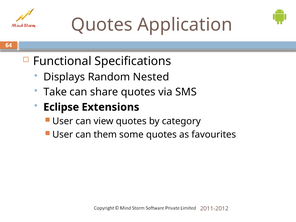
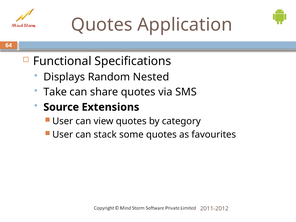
Eclipse: Eclipse -> Source (61, 107)
them: them -> stack (105, 135)
